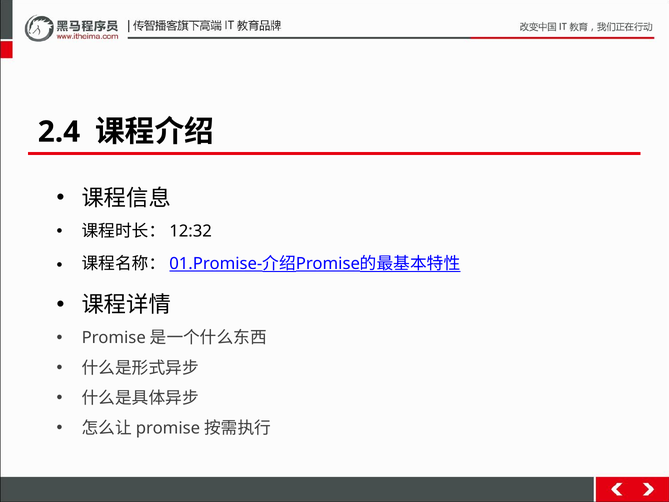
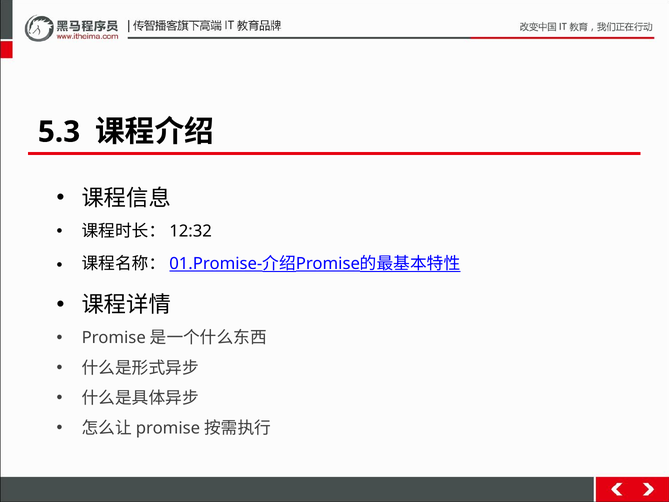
2.4: 2.4 -> 5.3 (59, 132)
